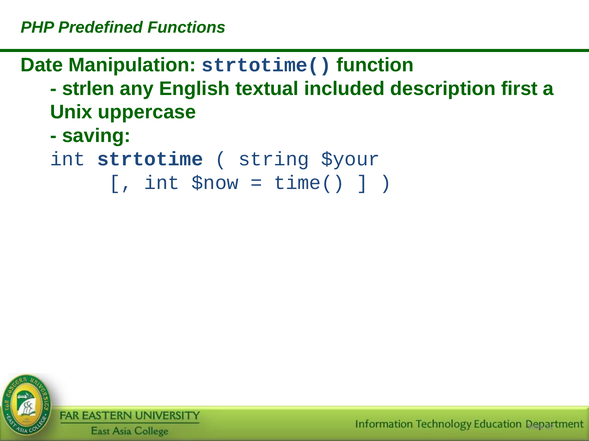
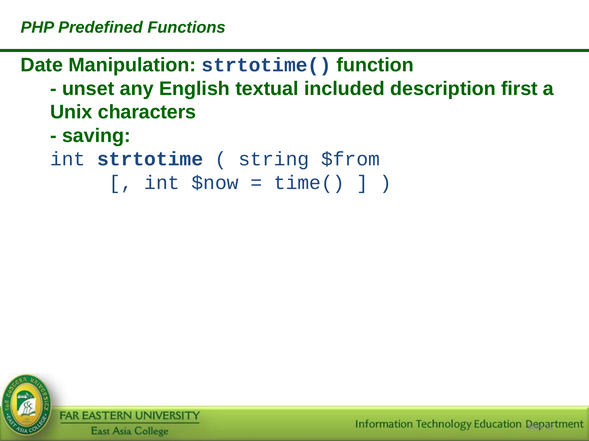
strlen: strlen -> unset (88, 89)
uppercase: uppercase -> characters (147, 112)
$your: $your -> $from (350, 159)
